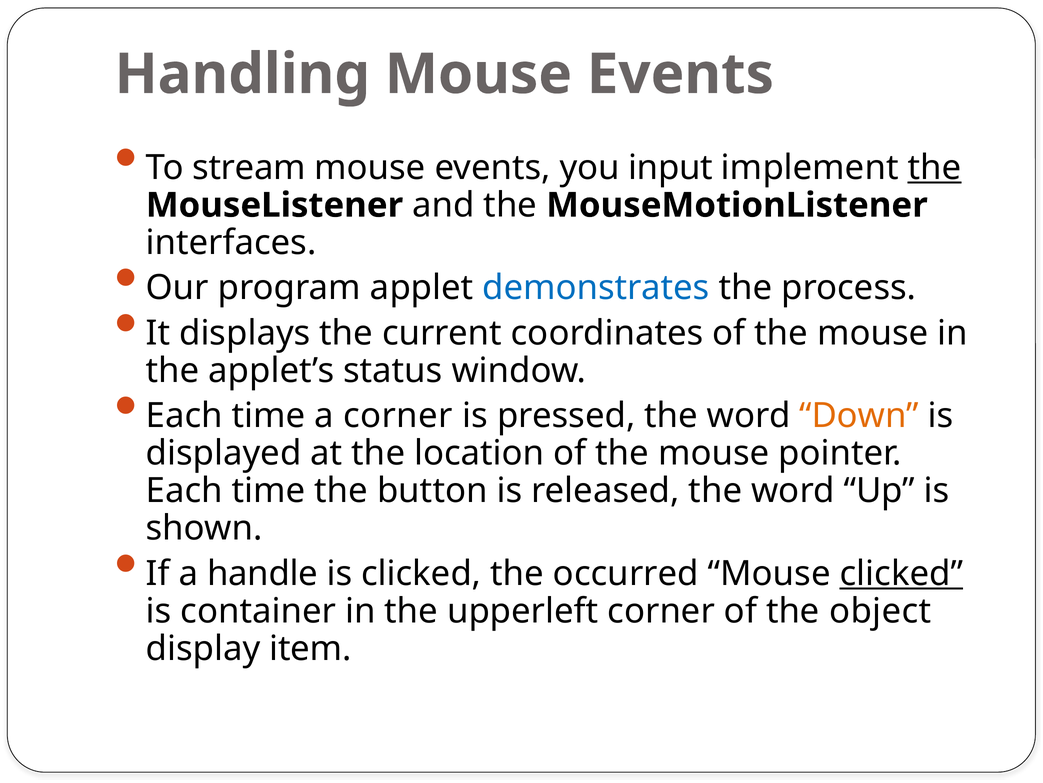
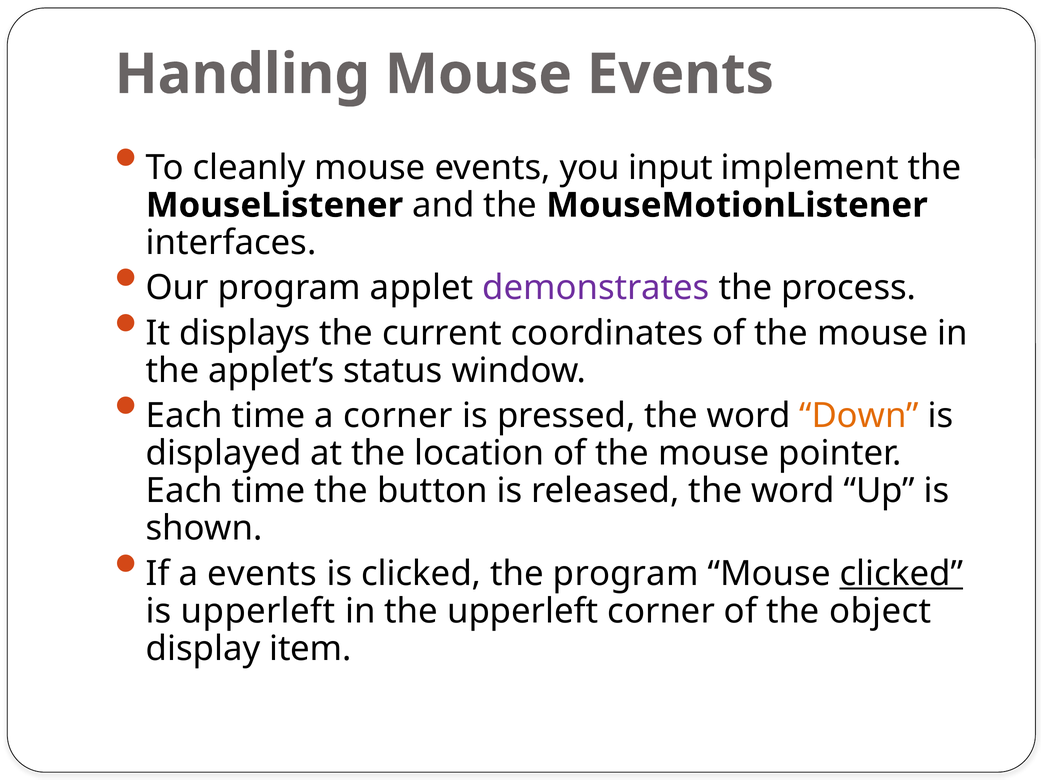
stream: stream -> cleanly (249, 168)
the underline: present -> none (934, 168)
demonstrates colour: blue -> purple (596, 288)
a handle: handle -> events (262, 573)
the occurred: occurred -> program (626, 573)
is container: container -> upperleft (258, 611)
